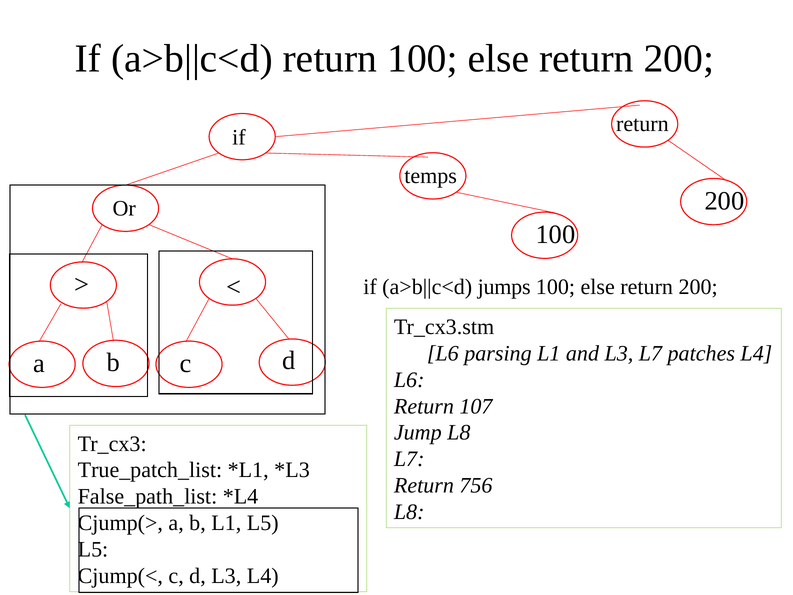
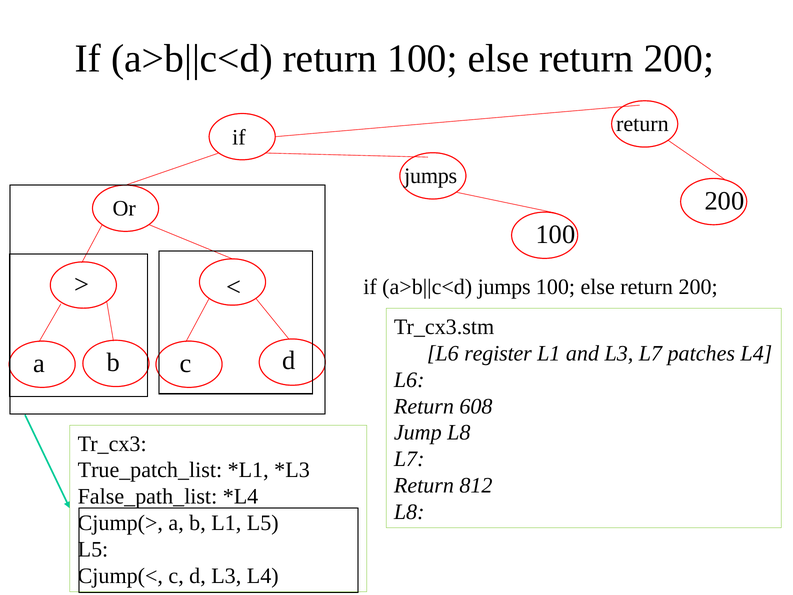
temps: temps -> jumps (431, 176)
parsing: parsing -> register (498, 353)
107: 107 -> 608 (476, 406)
756: 756 -> 812 (476, 485)
